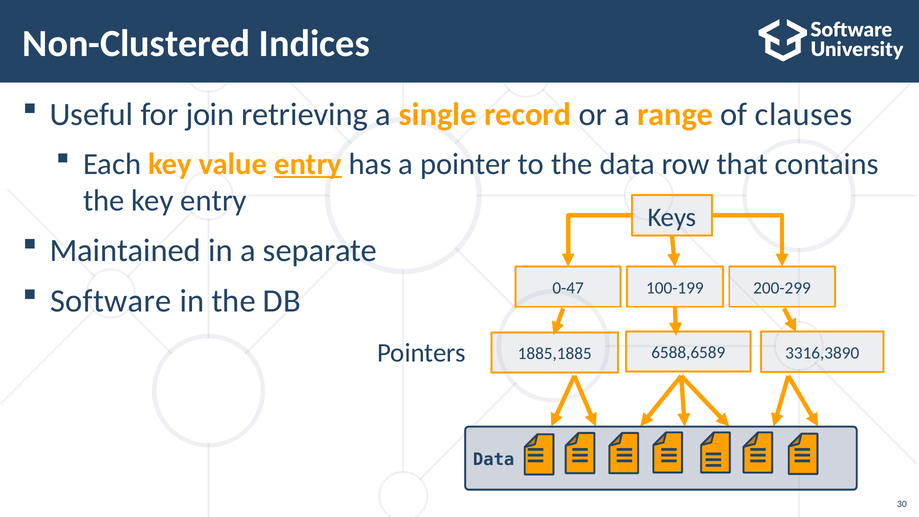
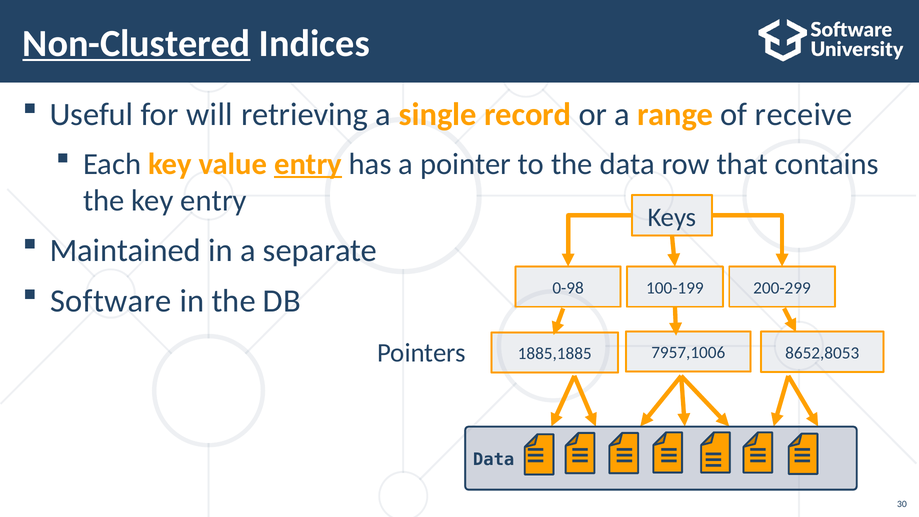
Non-Clustered underline: none -> present (136, 44)
join: join -> will (210, 115)
clauses: clauses -> receive (804, 115)
0-47: 0-47 -> 0-98 (568, 288)
6588,6589: 6588,6589 -> 7957,1006 (688, 353)
3316,3890: 3316,3890 -> 8652,8053 (822, 353)
